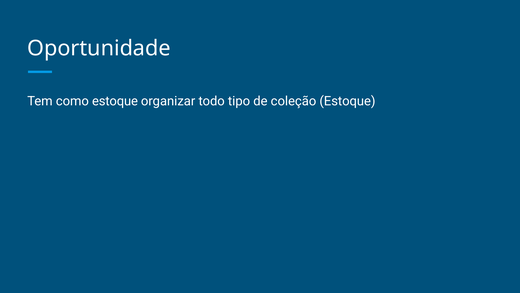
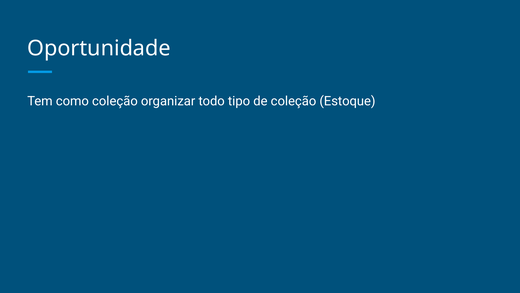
como estoque: estoque -> coleção (115, 101)
